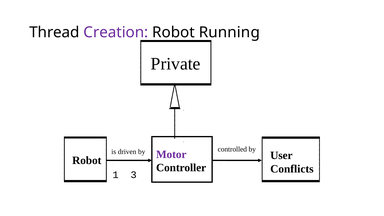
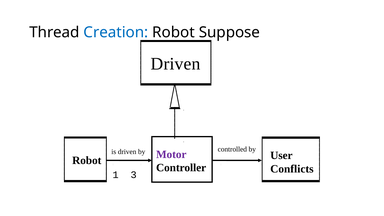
Creation colour: purple -> blue (116, 32)
Running: Running -> Suppose (229, 32)
Private: Private -> Driven (176, 64)
